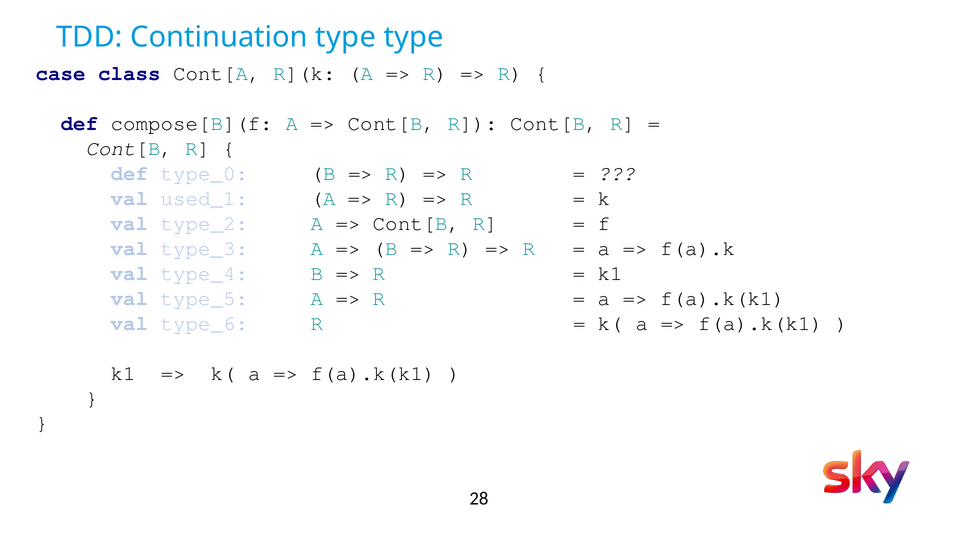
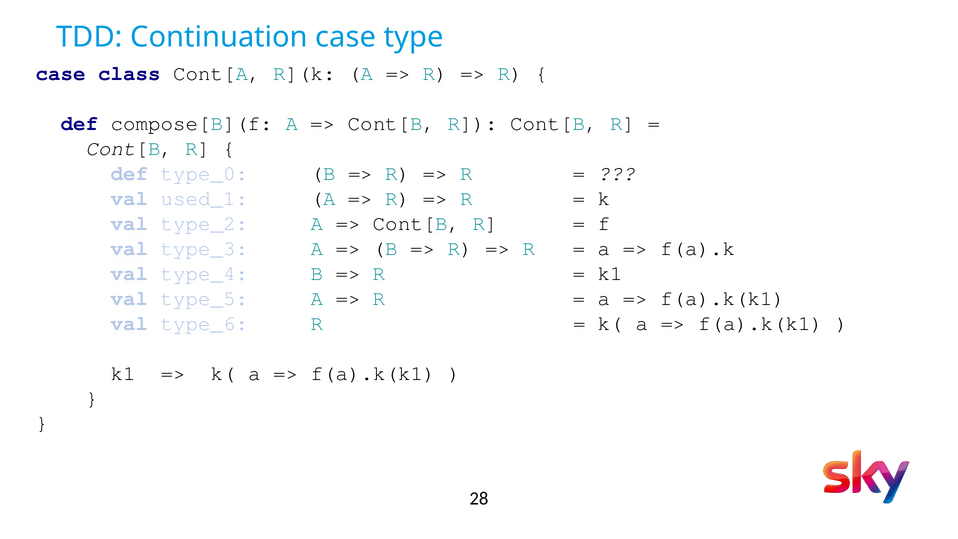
Continuation type: type -> case (346, 37)
